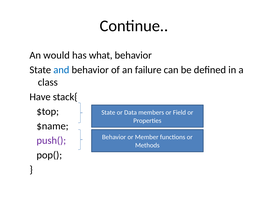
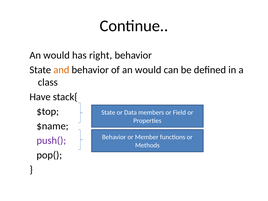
what: what -> right (101, 55)
and colour: blue -> orange (61, 70)
of an failure: failure -> would (148, 70)
